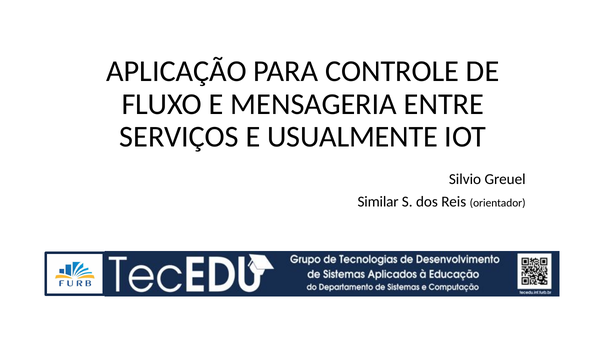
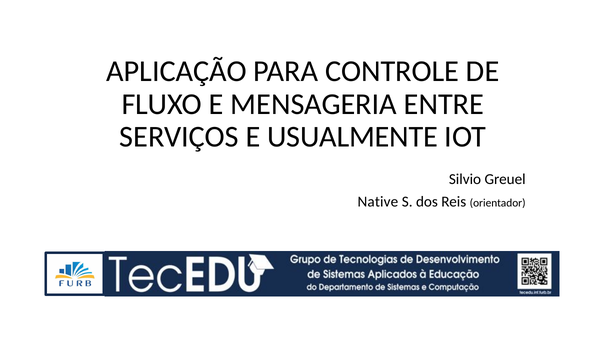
Similar: Similar -> Native (378, 202)
